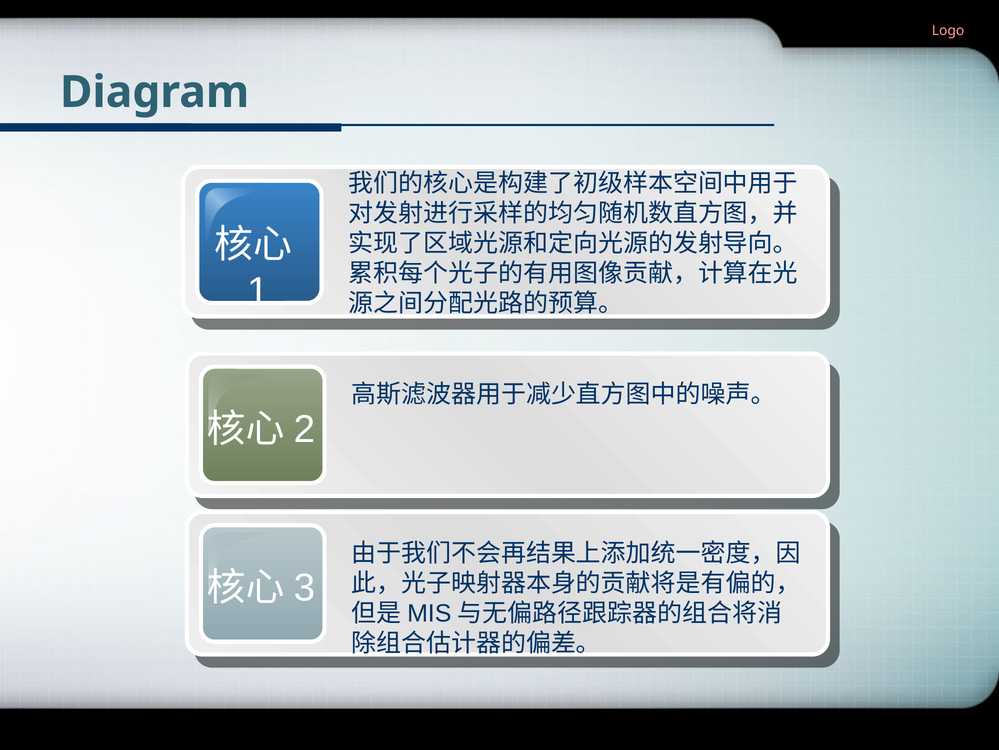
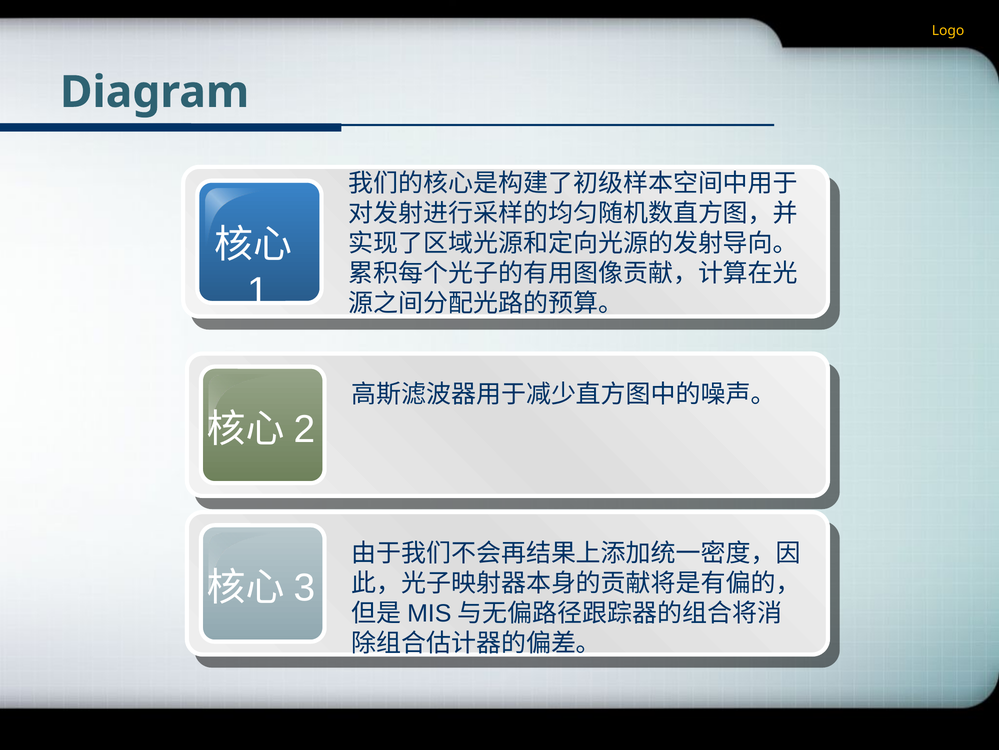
Logo colour: pink -> yellow (948, 31)
